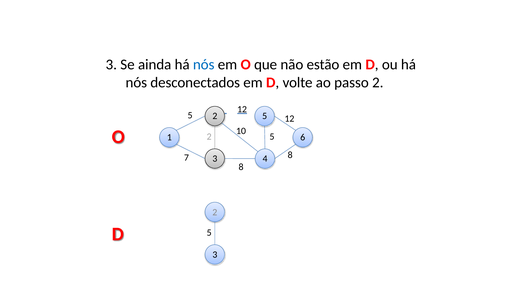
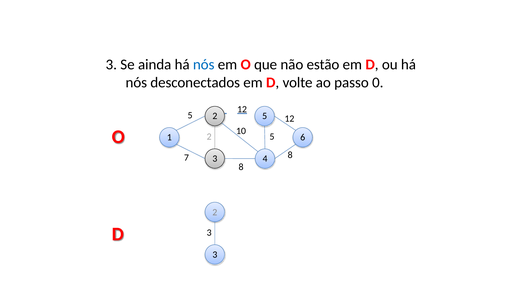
passo 2: 2 -> 0 (378, 82)
D 5: 5 -> 3 (209, 232)
